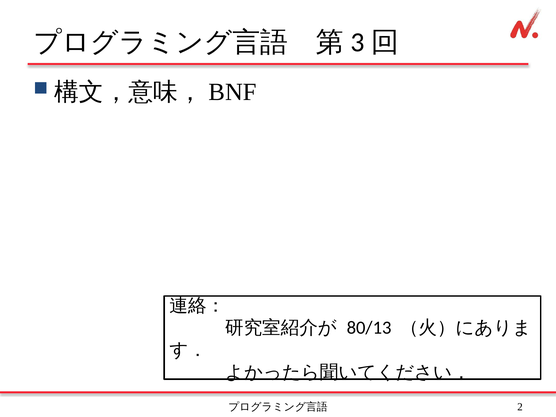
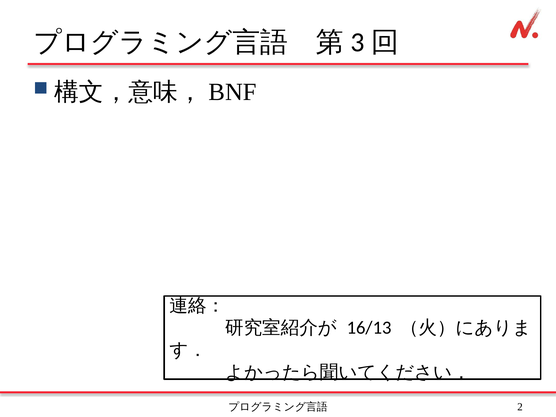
80/13: 80/13 -> 16/13 (369, 328)
